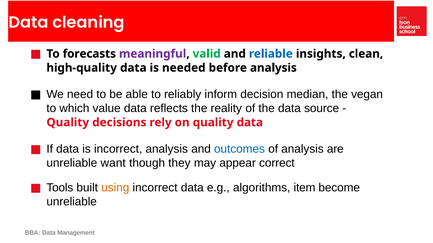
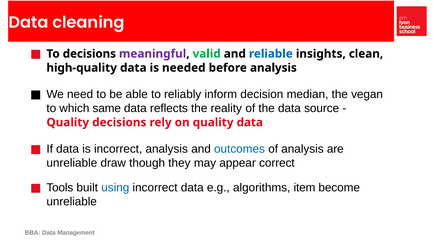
To forecasts: forecasts -> decisions (89, 54)
value: value -> same (107, 109)
want: want -> draw (113, 163)
using colour: orange -> blue (115, 188)
